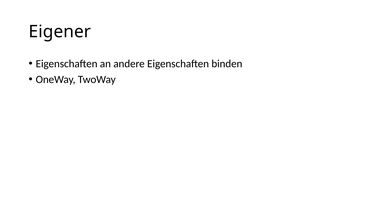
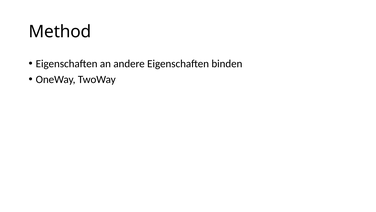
Eigener: Eigener -> Method (60, 32)
